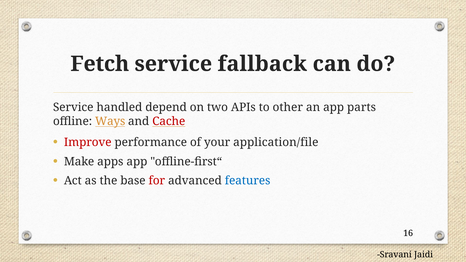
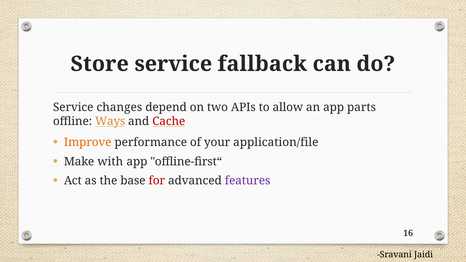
Fetch: Fetch -> Store (100, 64)
handled: handled -> changes (119, 107)
other: other -> allow (288, 107)
Improve colour: red -> orange (88, 142)
apps: apps -> with (110, 162)
features colour: blue -> purple (248, 181)
